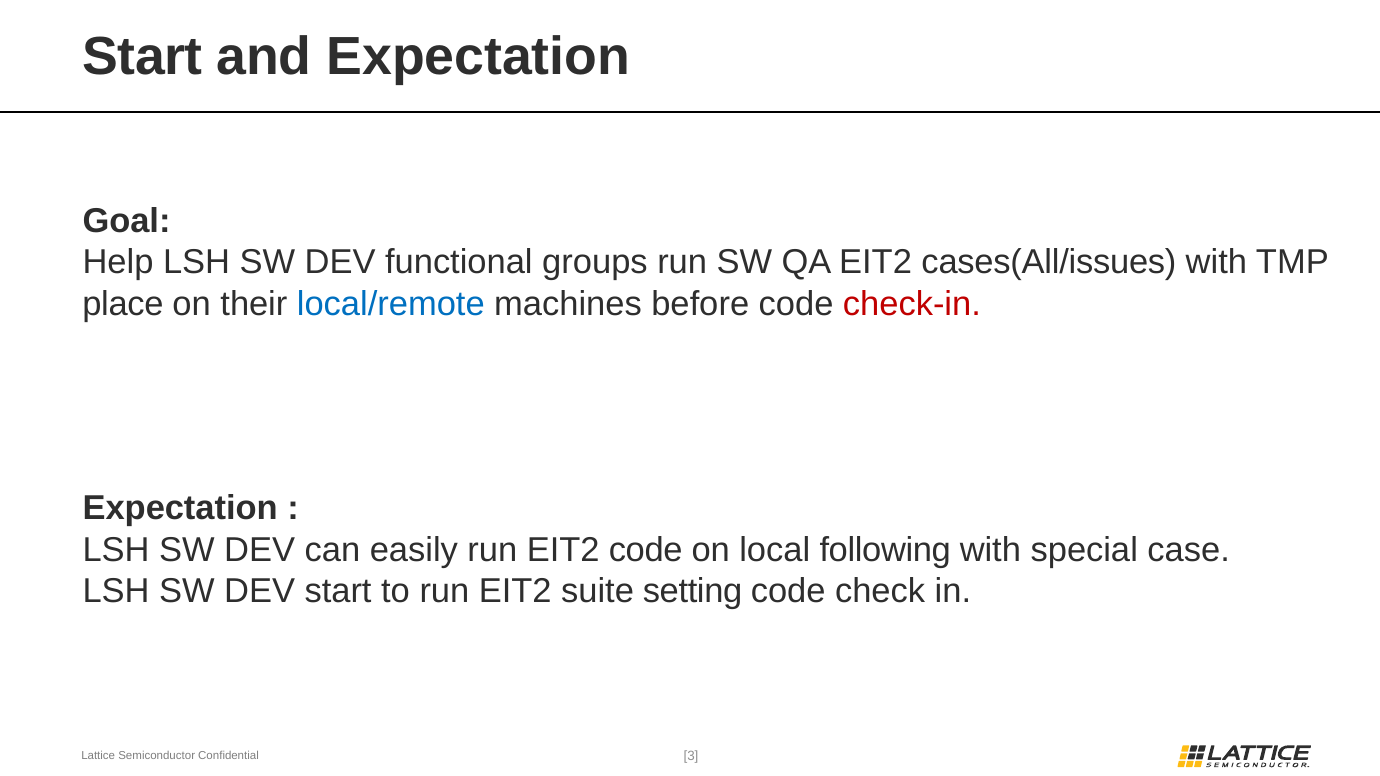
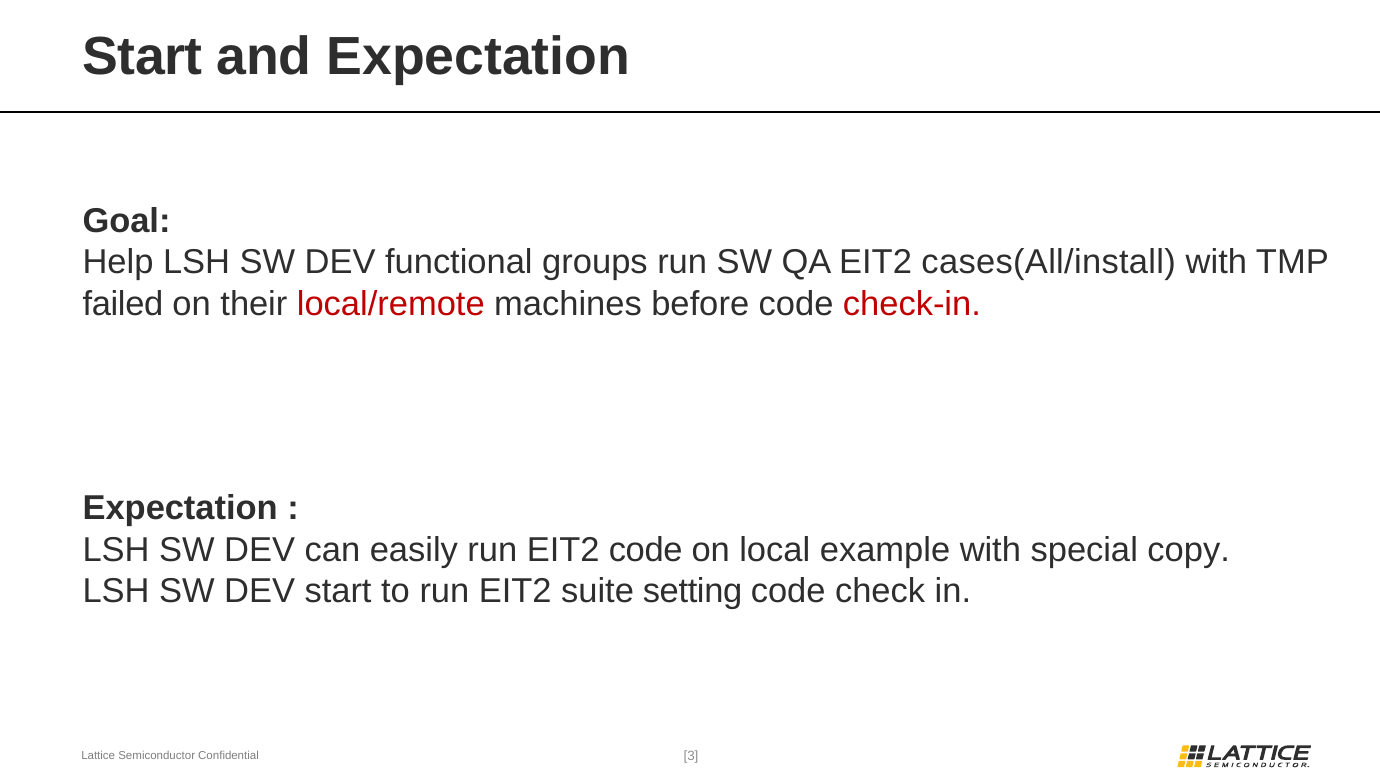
cases(All/issues: cases(All/issues -> cases(All/install (1049, 263)
place: place -> failed (123, 304)
local/remote colour: blue -> red (391, 304)
following: following -> example (885, 550)
case: case -> copy (1189, 550)
